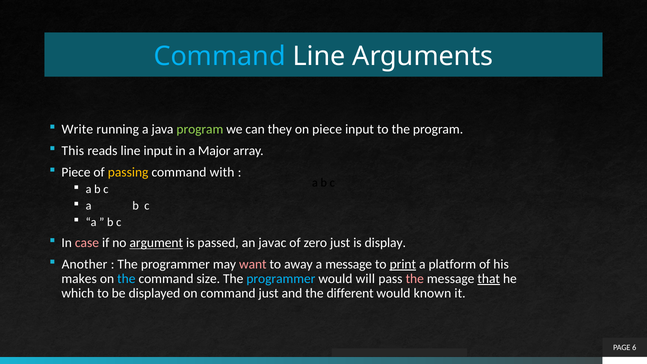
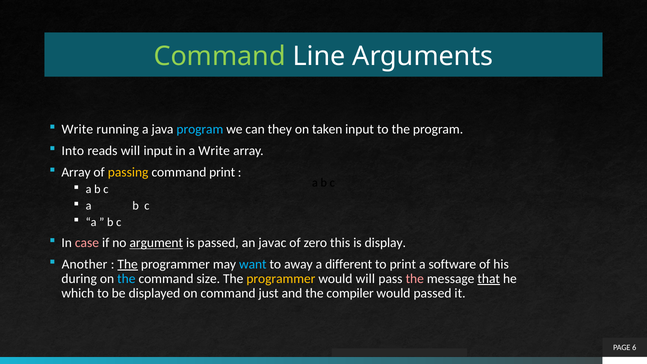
Command colour: light blue -> light green (220, 56)
program colour: light green -> light blue (200, 129)
on piece: piece -> taken (327, 129)
This: This -> Into (73, 151)
reads line: line -> will (130, 151)
a Major: Major -> Write (214, 151)
Piece: Piece -> Array (76, 172)
command with: with -> print (222, 172)
zero just: just -> this (340, 243)
The underline: none -> present (128, 264)
want colour: pink -> light blue (253, 264)
a message: message -> different (349, 264)
print underline: present -> none (403, 264)
platform: platform -> software (452, 264)
makes: makes -> during (79, 279)
programmer colour: light blue -> yellow (281, 279)
different: different -> compiler (350, 293)
would known: known -> passed (432, 293)
